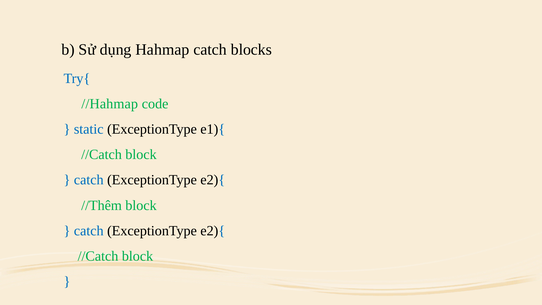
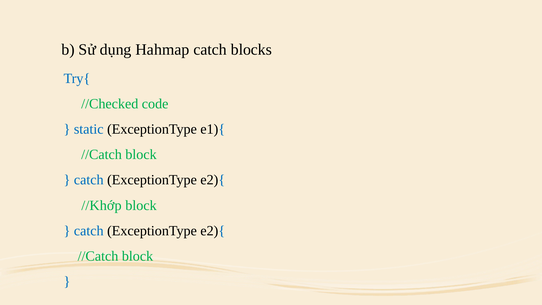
//Hahmap: //Hahmap -> //Checked (110, 104)
//Thêm: //Thêm -> //Khớp (101, 205)
